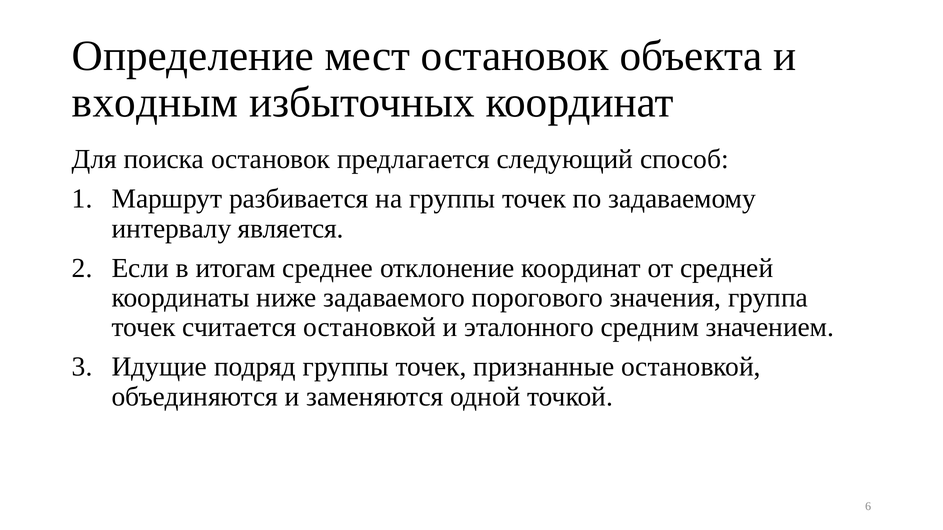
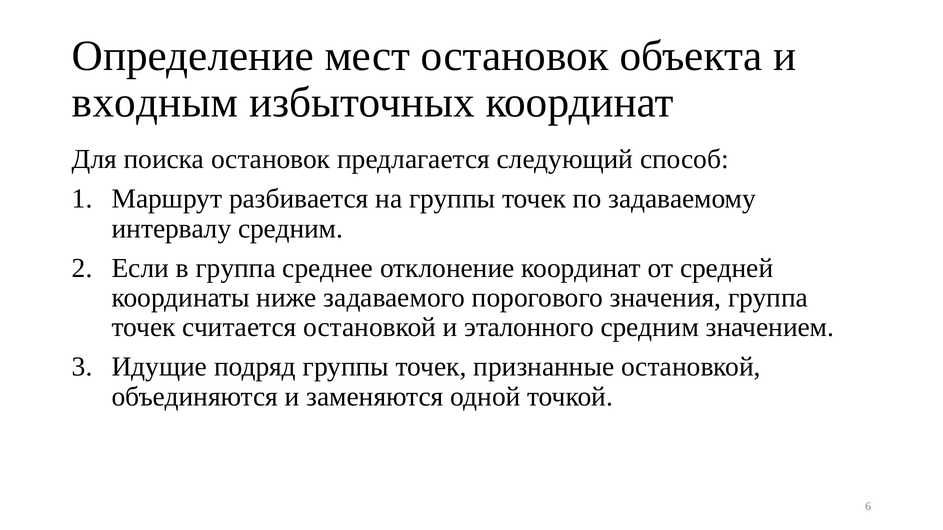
интервалу является: является -> средним (291, 229)
в итогам: итогам -> группа (236, 268)
